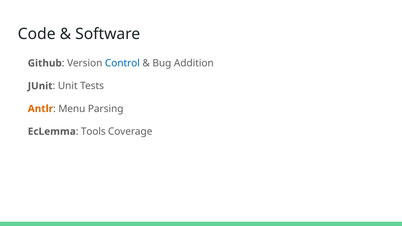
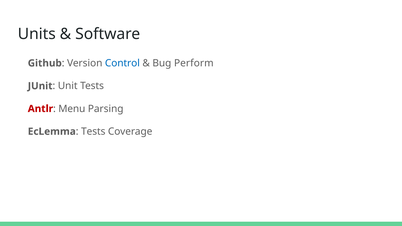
Code: Code -> Units (37, 34)
Addition: Addition -> Perform (194, 63)
Antlr colour: orange -> red (40, 109)
Tools: Tools -> Tests (93, 132)
